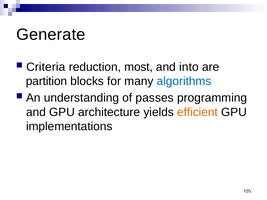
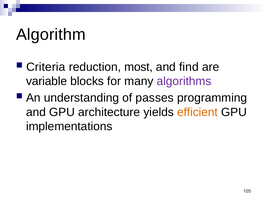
Generate: Generate -> Algorithm (51, 35)
into: into -> find (189, 67)
partition: partition -> variable (47, 81)
algorithms colour: blue -> purple (184, 81)
